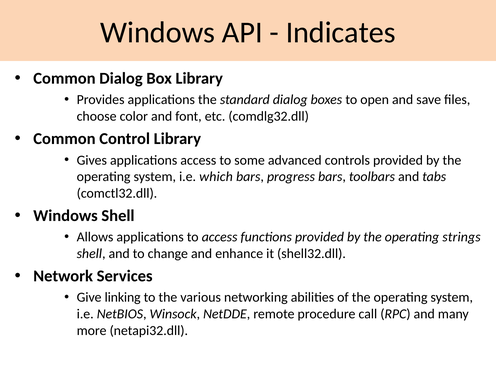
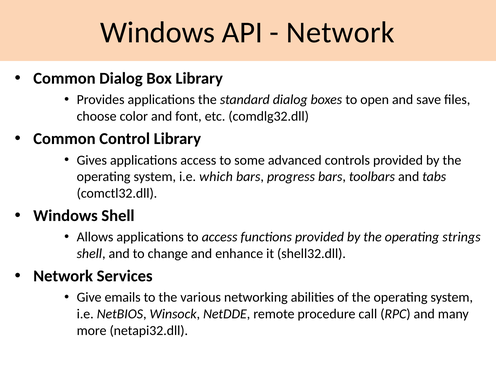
Indicates: Indicates -> Network (340, 33)
linking: linking -> emails (123, 297)
